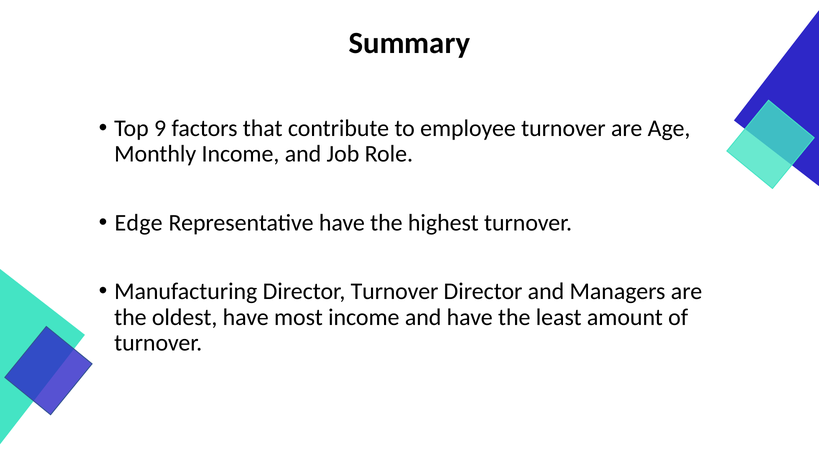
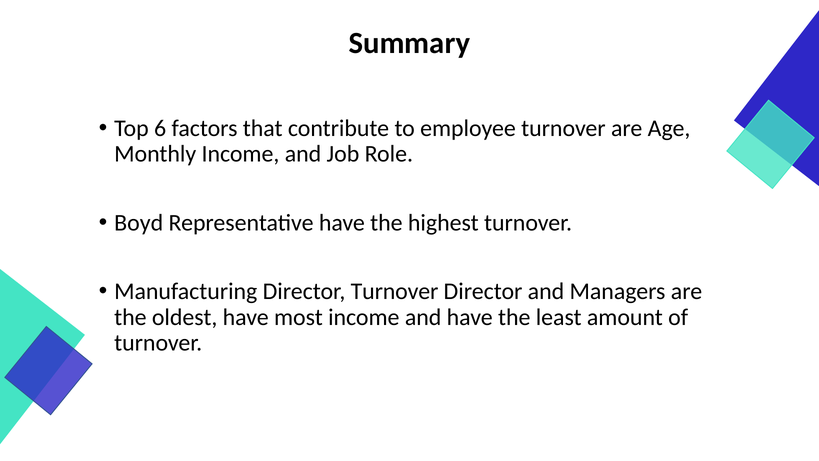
9: 9 -> 6 (160, 128)
Edge: Edge -> Boyd (139, 223)
